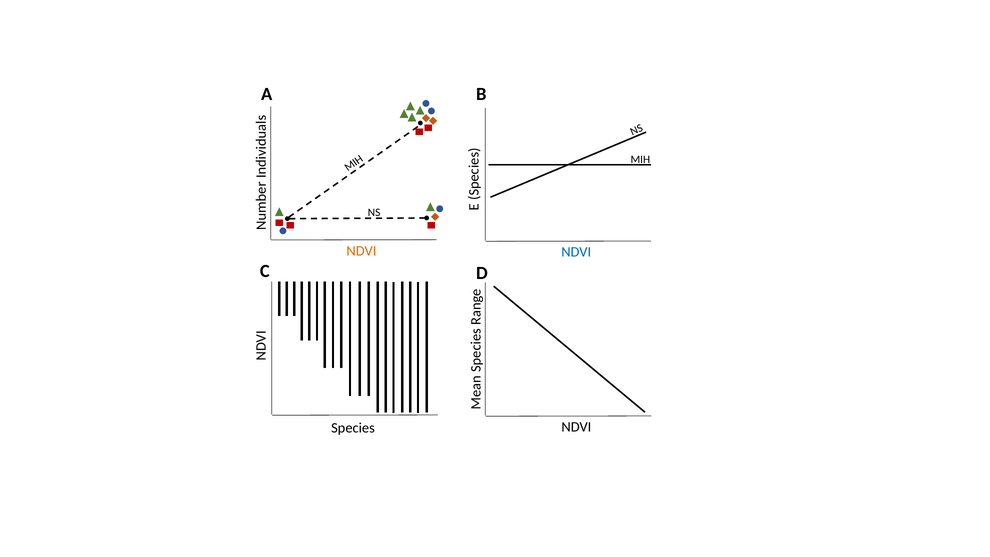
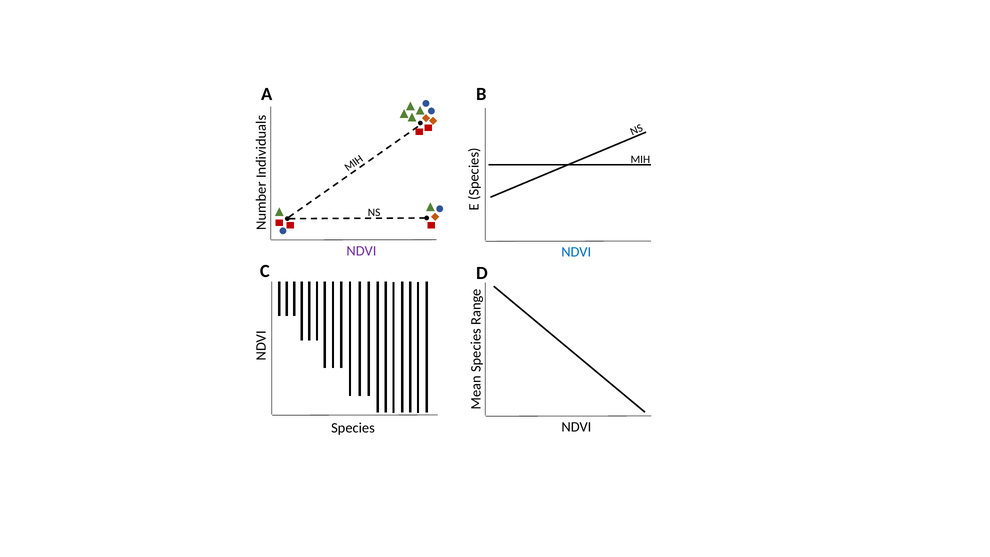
NDVI colour: orange -> purple (361, 251)
